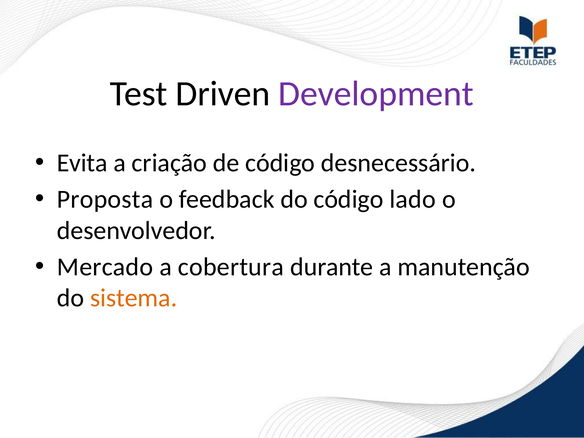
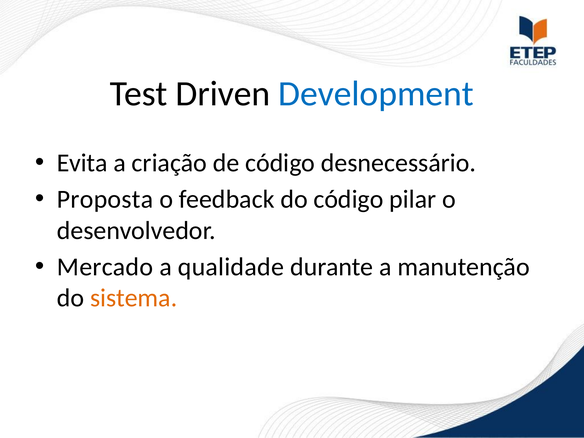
Development colour: purple -> blue (376, 94)
lado: lado -> pilar (413, 199)
cobertura: cobertura -> qualidade (231, 267)
